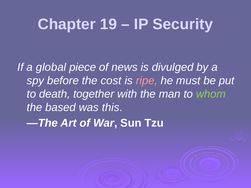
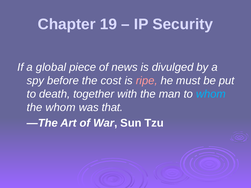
whom colour: light green -> light blue (211, 94)
the based: based -> whom (60, 107)
this: this -> that (112, 107)
